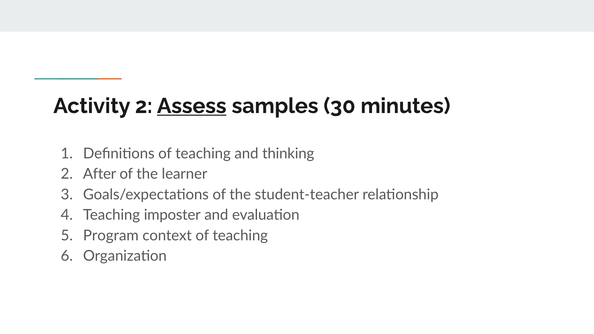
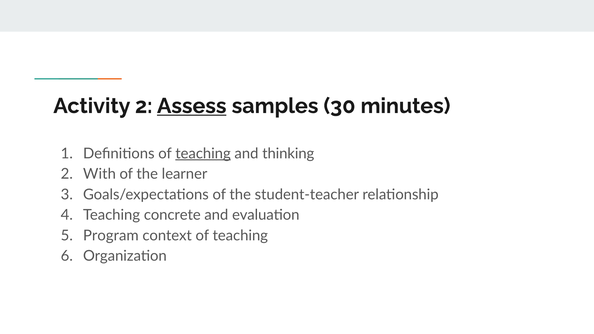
teaching underline: none -> present (203, 154)
After: After -> With (99, 174)
imposter: imposter -> concrete (172, 215)
